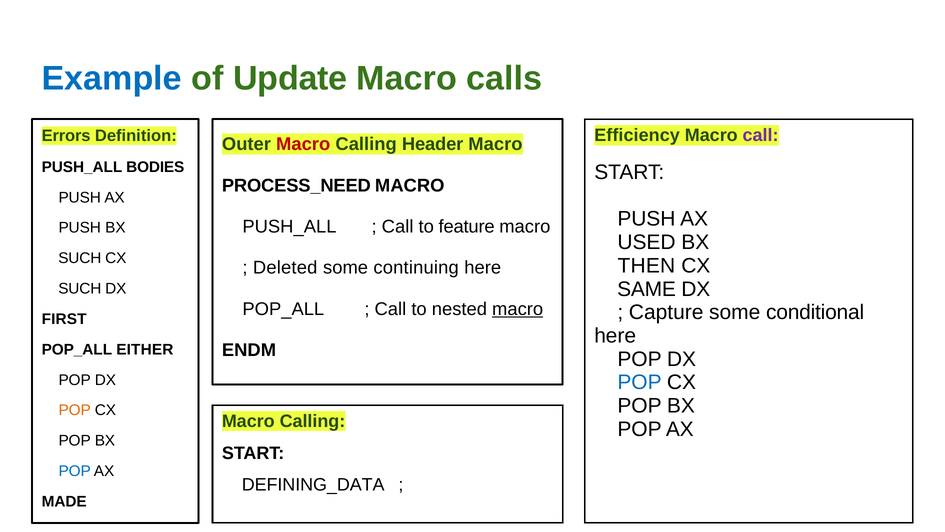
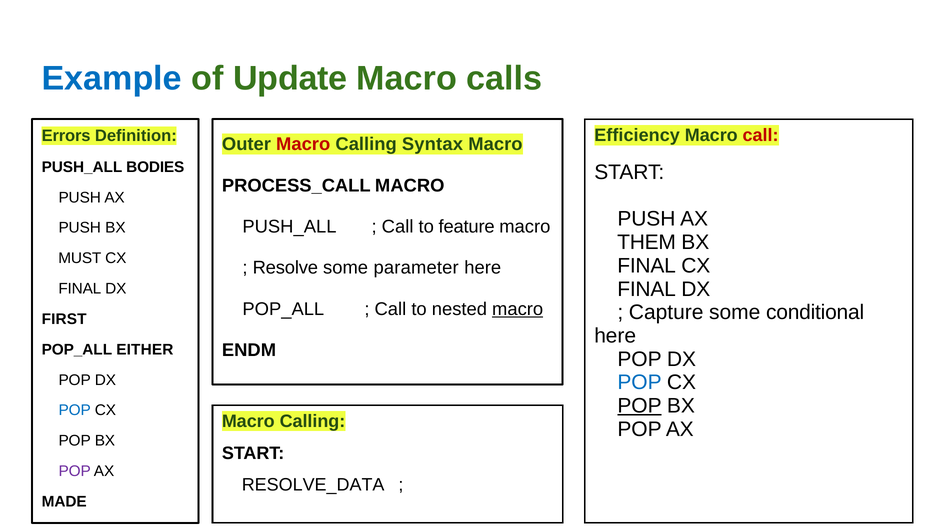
call colour: purple -> red (761, 135)
Header: Header -> Syntax (432, 144)
PROCESS_NEED: PROCESS_NEED -> PROCESS_CALL (296, 185)
USED: USED -> THEM (647, 242)
SUCH: SUCH -> MUST (80, 258)
THEN: THEN -> FINAL (647, 266)
Deleted: Deleted -> Resolve (285, 268)
continuing: continuing -> parameter (416, 268)
SAME: SAME -> FINAL (647, 289)
SUCH: SUCH -> FINAL (80, 288)
POP underline: none -> present (640, 405)
POP colour: orange -> blue (75, 410)
POP colour: blue -> purple (75, 471)
DEFINING_DATA: DEFINING_DATA -> RESOLVE_DATA (313, 485)
